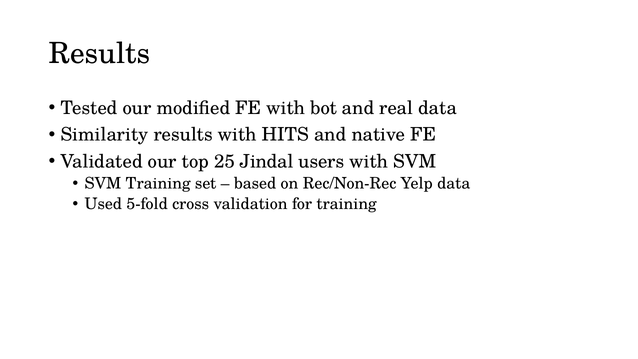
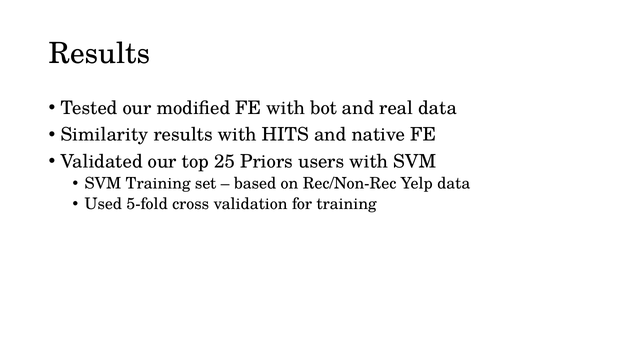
Jindal: Jindal -> Priors (267, 161)
